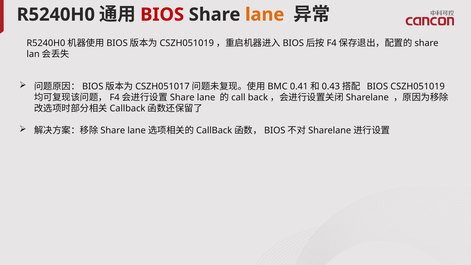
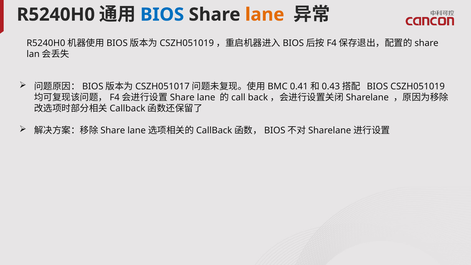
BIOS colour: red -> blue (162, 15)
